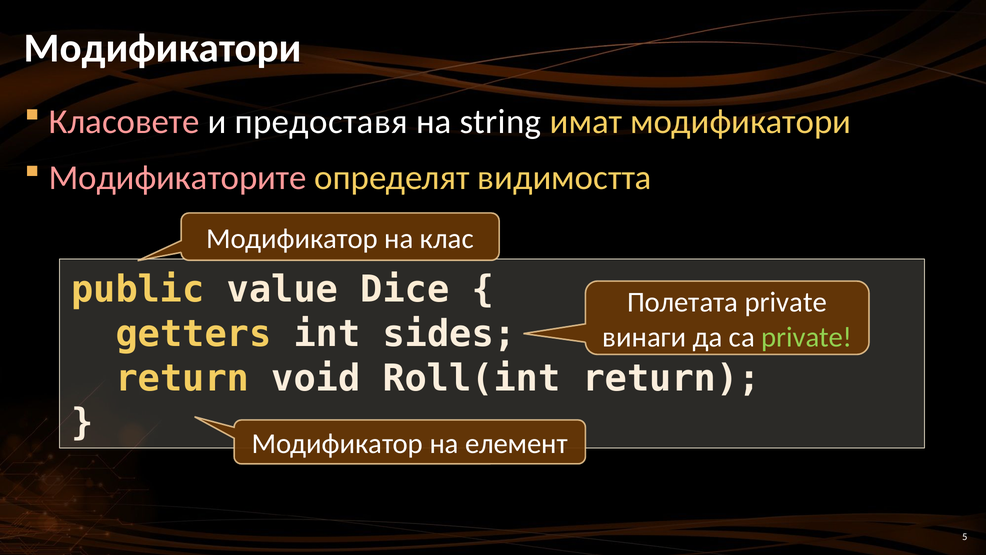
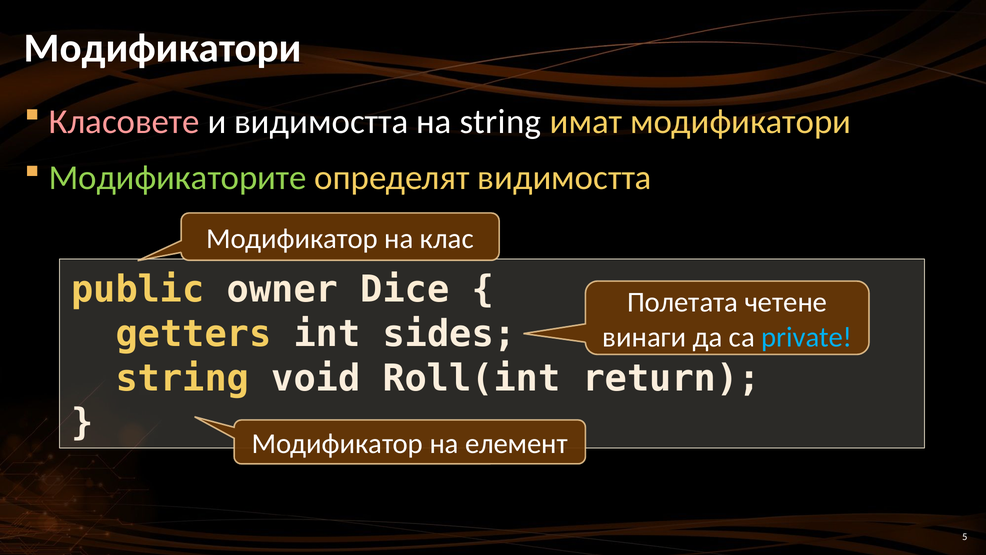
и предоставя: предоставя -> видимостта (321, 122)
Модификаторите colour: pink -> light green (178, 178)
value: value -> owner (283, 289)
Полетата private: private -> четене (786, 302)
private colour: light green -> light blue (807, 337)
return: return -> string (182, 378)
